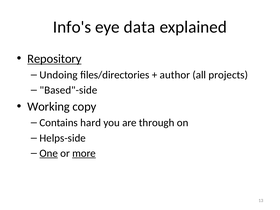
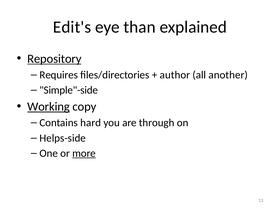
Info's: Info's -> Edit's (72, 27)
data: data -> than (140, 27)
Undoing: Undoing -> Requires (59, 75)
projects: projects -> another (228, 75)
Based"-side: Based"-side -> Simple"-side (69, 90)
Working underline: none -> present (49, 107)
One underline: present -> none (49, 153)
